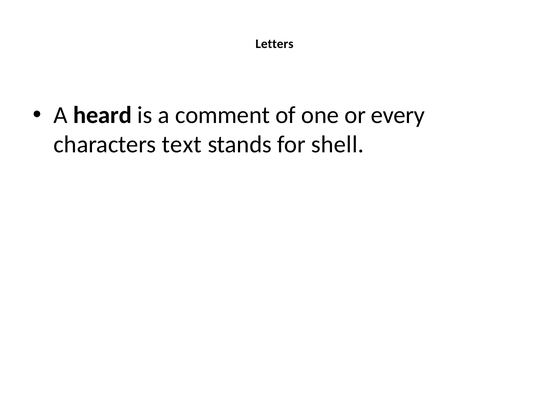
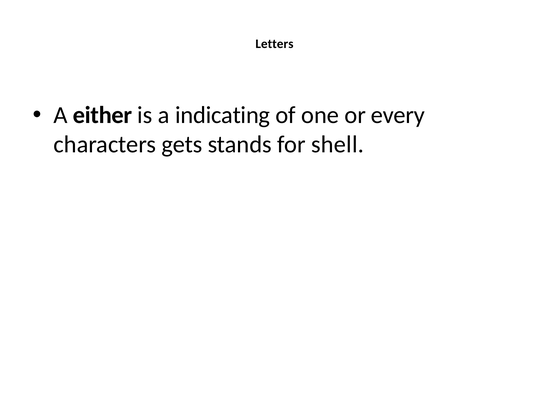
heard: heard -> either (103, 115)
comment: comment -> indicating (223, 115)
text: text -> gets (182, 144)
